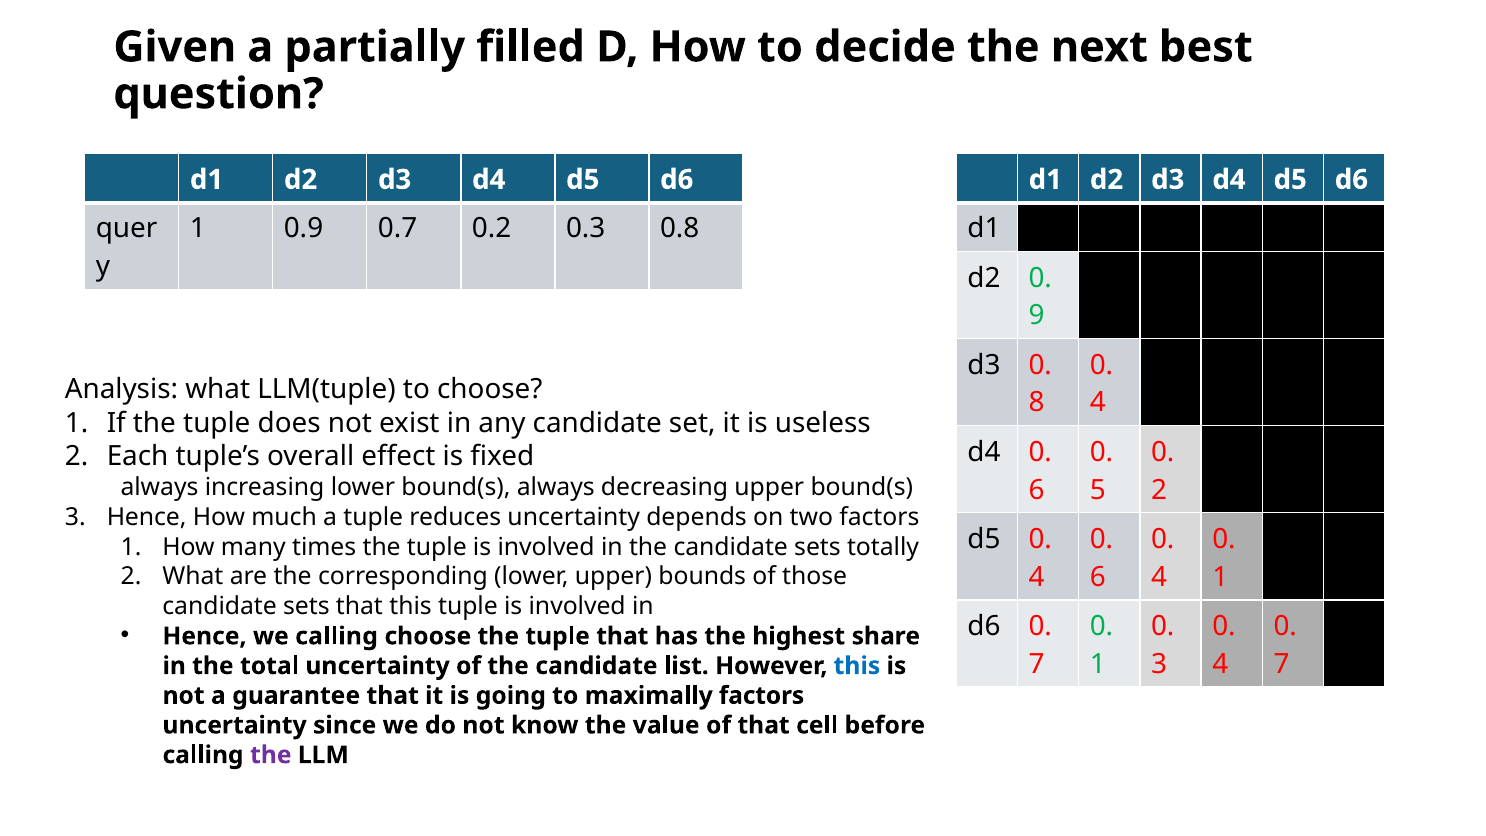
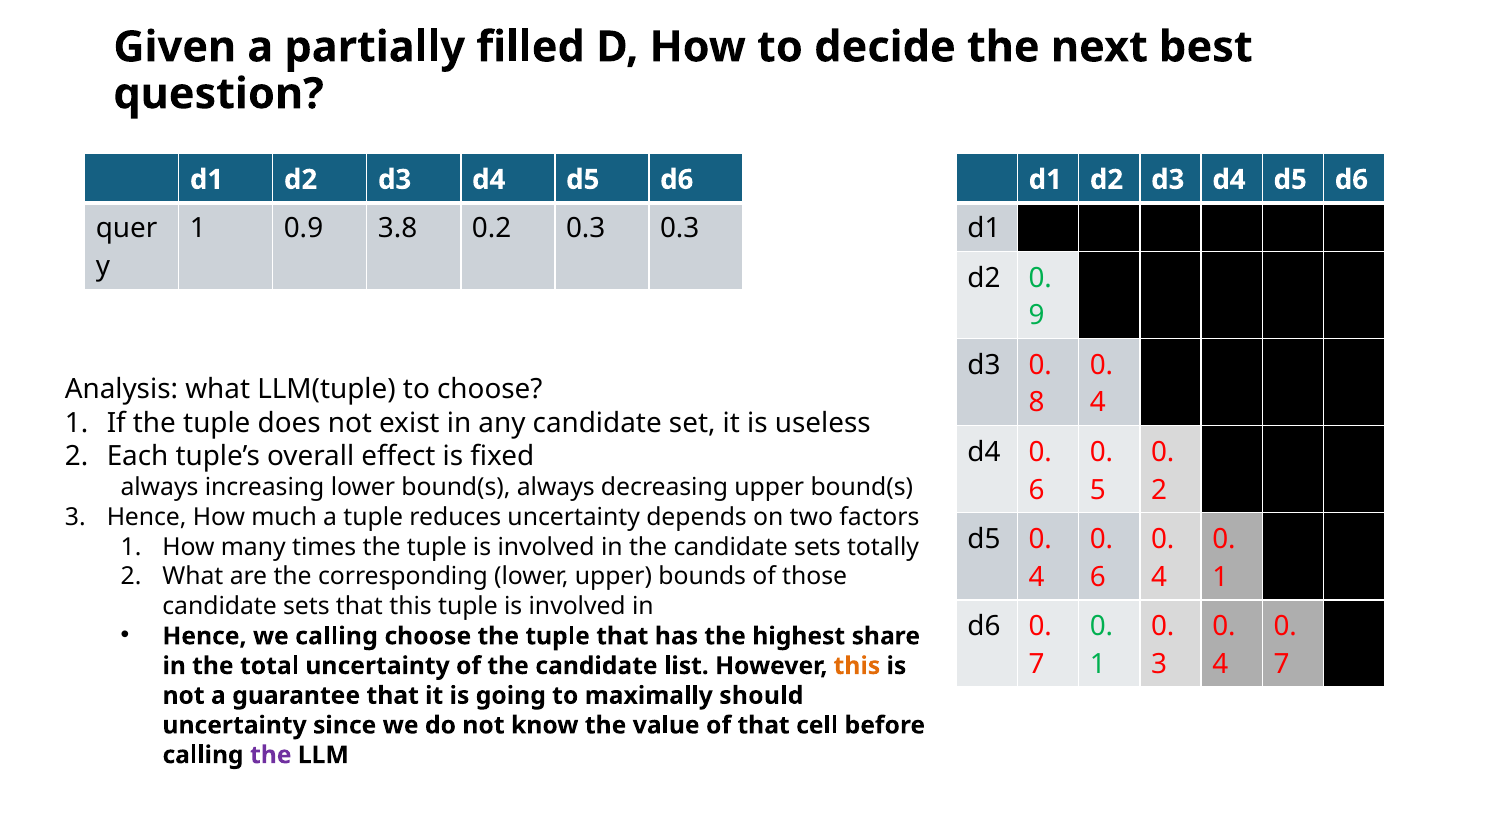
0.7: 0.7 -> 3.8 (398, 229)
0.3 0.8: 0.8 -> 0.3 (680, 229)
this colour: blue -> orange (857, 666)
maximally factors: factors -> should (761, 695)
